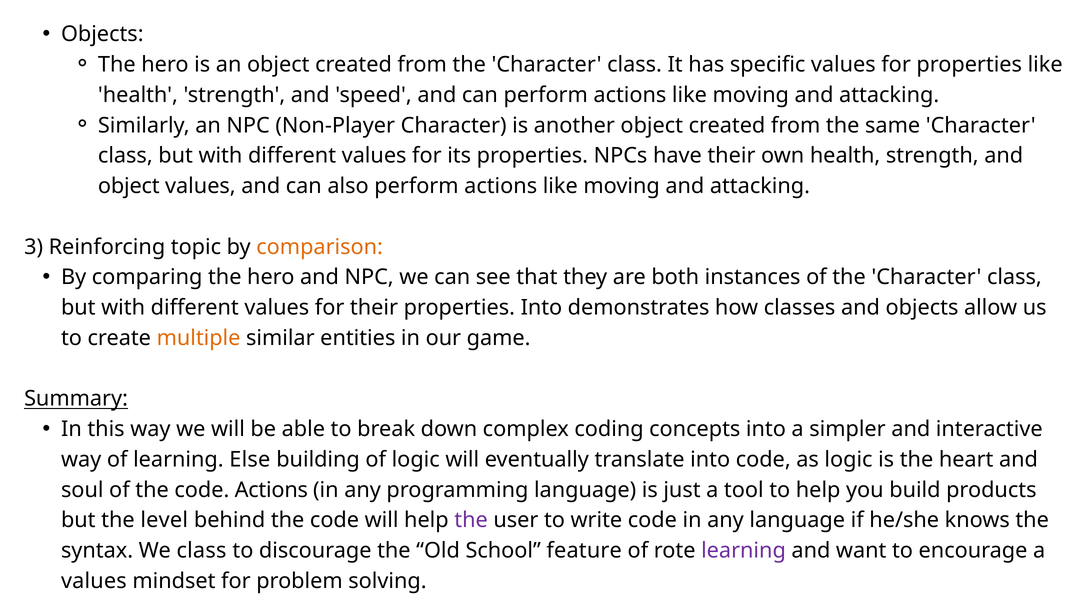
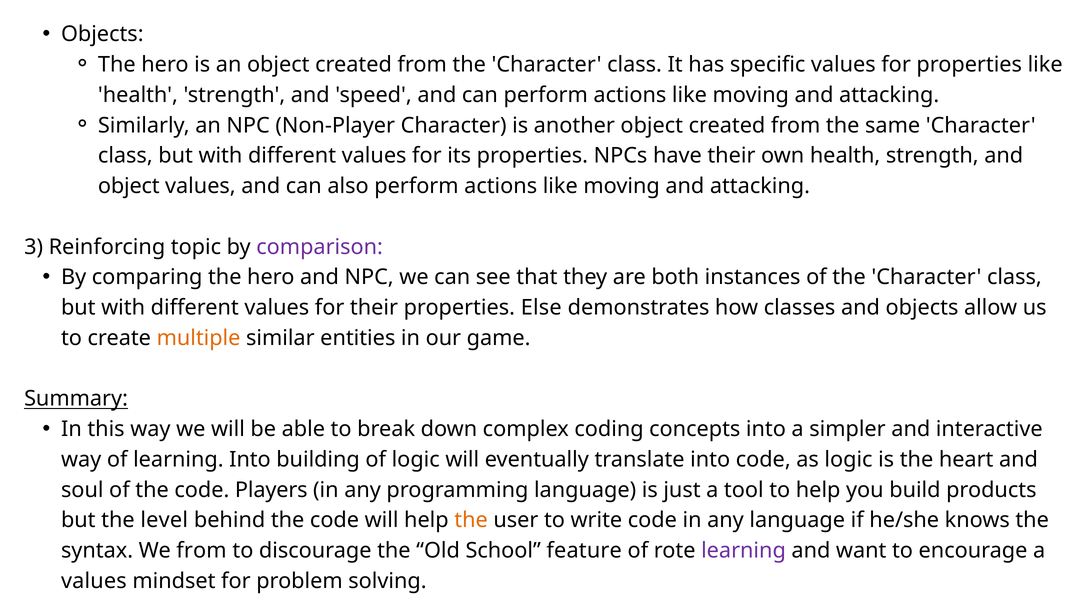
comparison colour: orange -> purple (320, 247)
properties Into: Into -> Else (541, 308)
learning Else: Else -> Into (250, 460)
code Actions: Actions -> Players (271, 490)
the colour: purple -> orange (471, 521)
We class: class -> from (202, 551)
